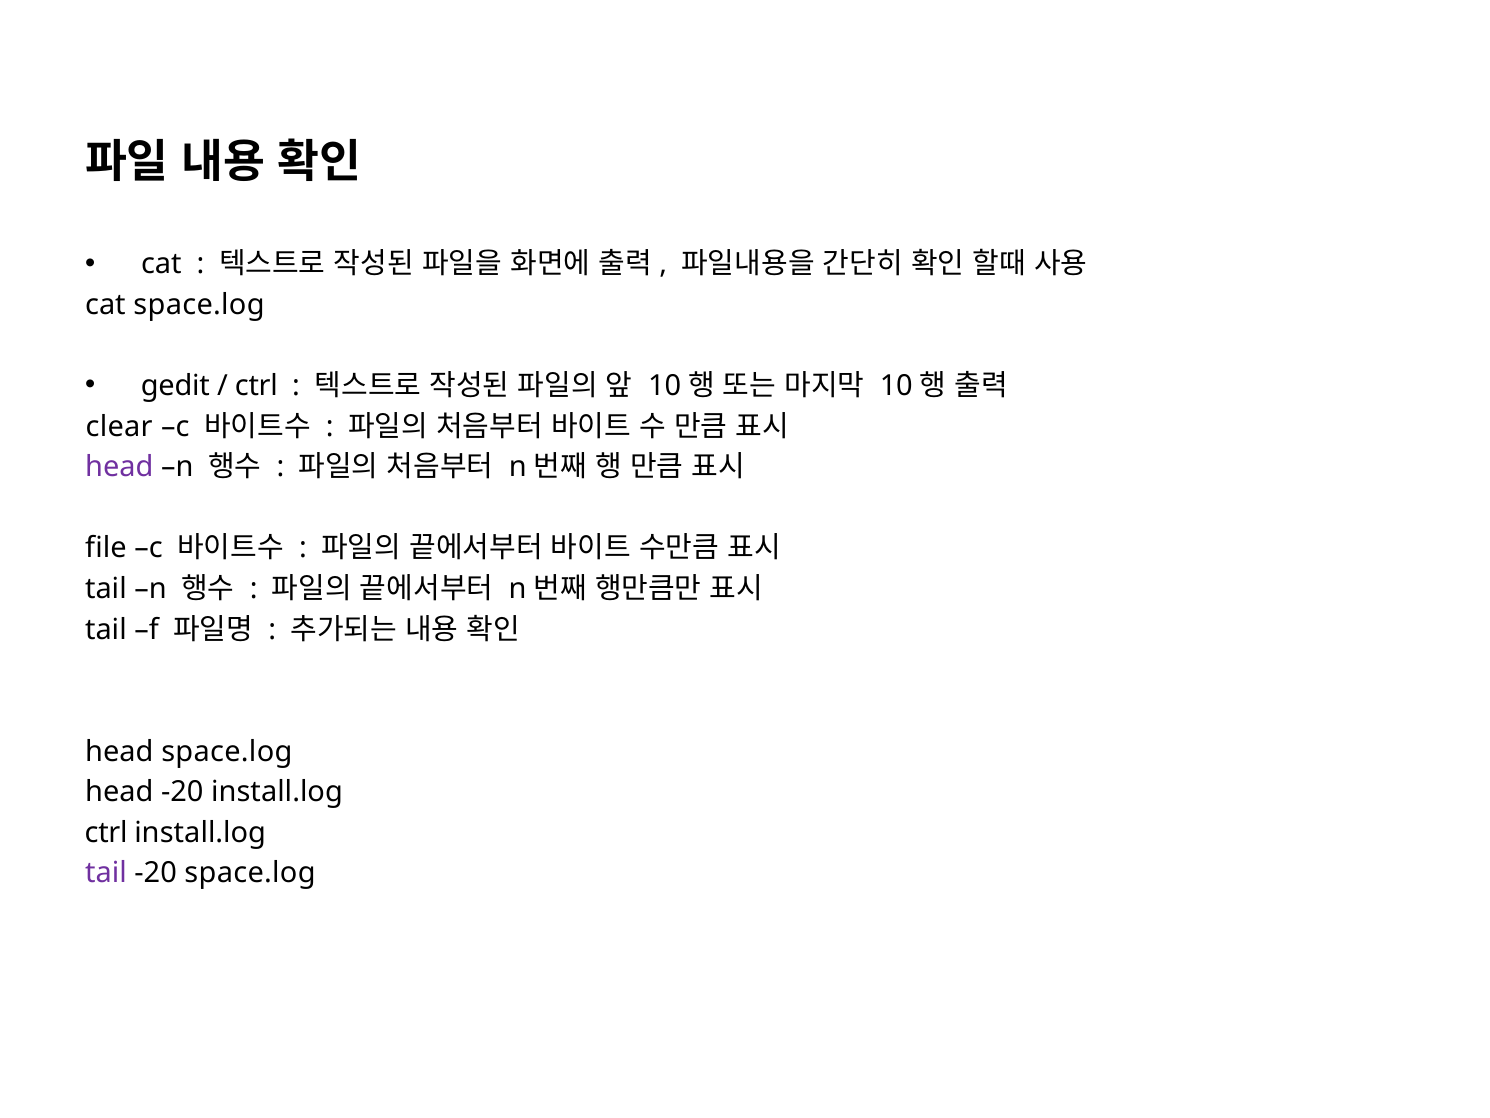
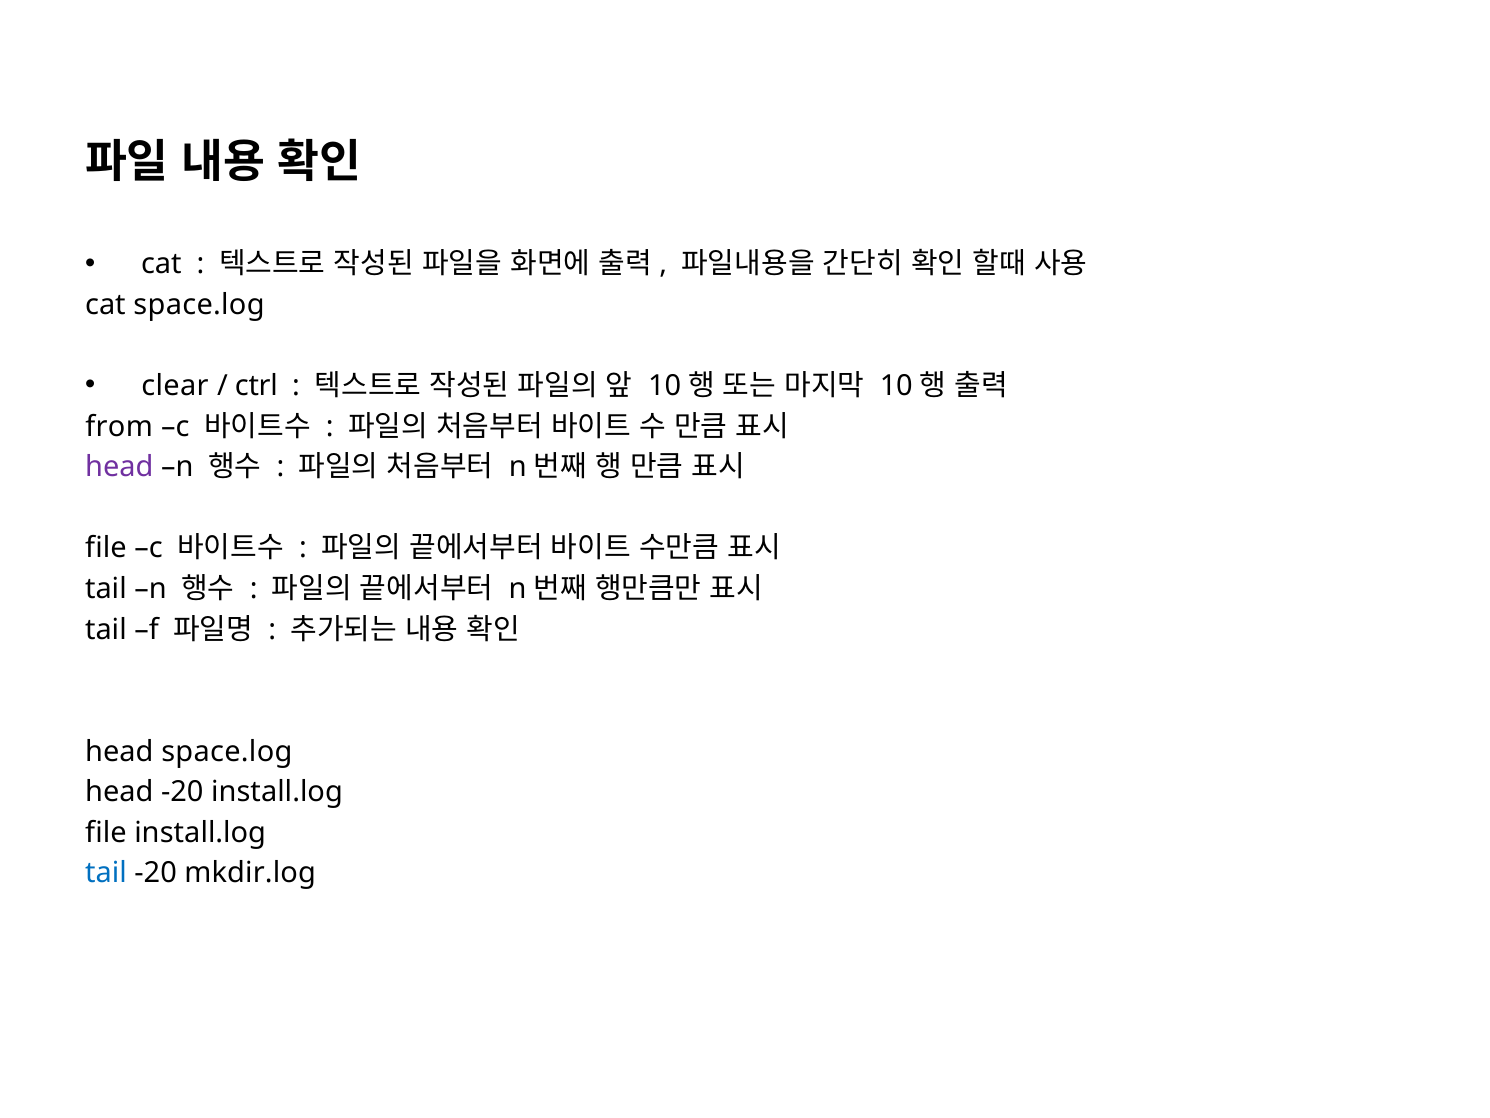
gedit: gedit -> clear (175, 386)
clear: clear -> from (119, 426)
ctrl: ctrl -> file (106, 832)
tail colour: purple -> blue (106, 873)
-20 space.log: space.log -> mkdir.log (250, 873)
